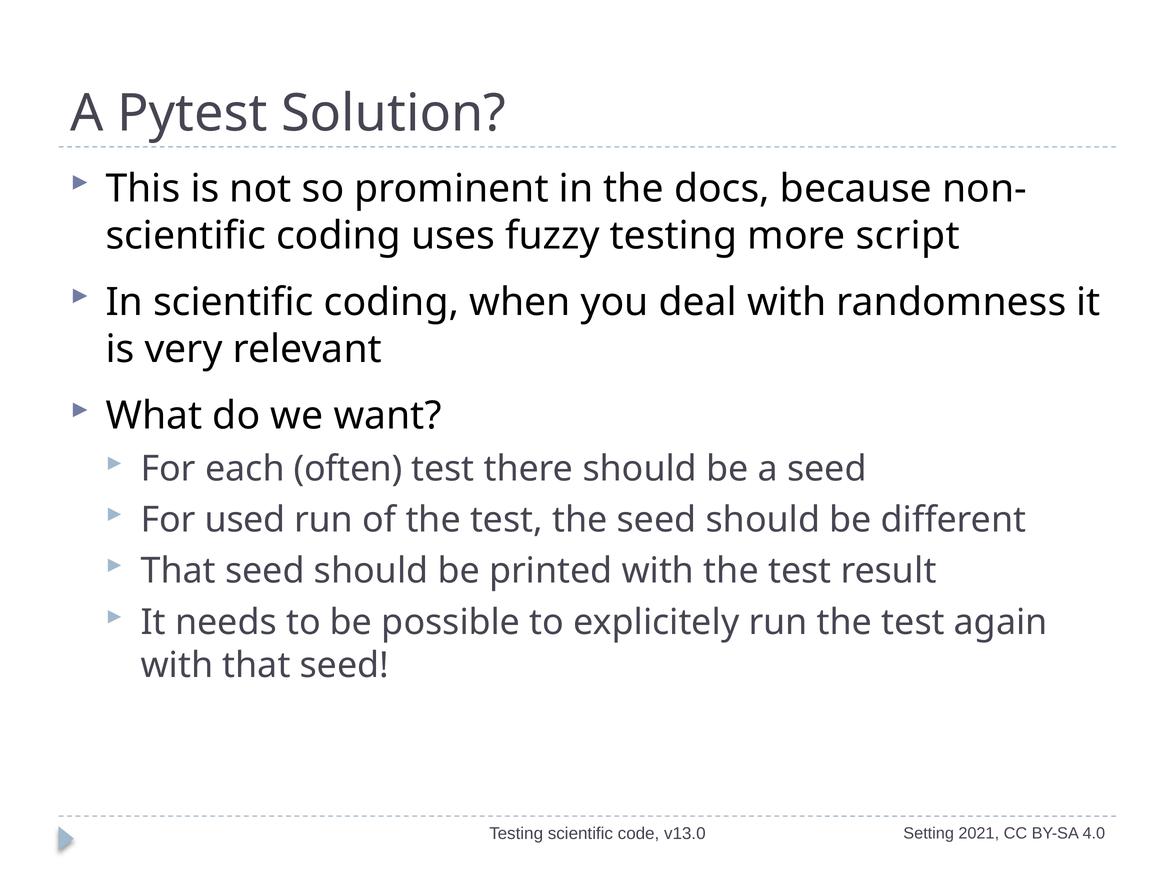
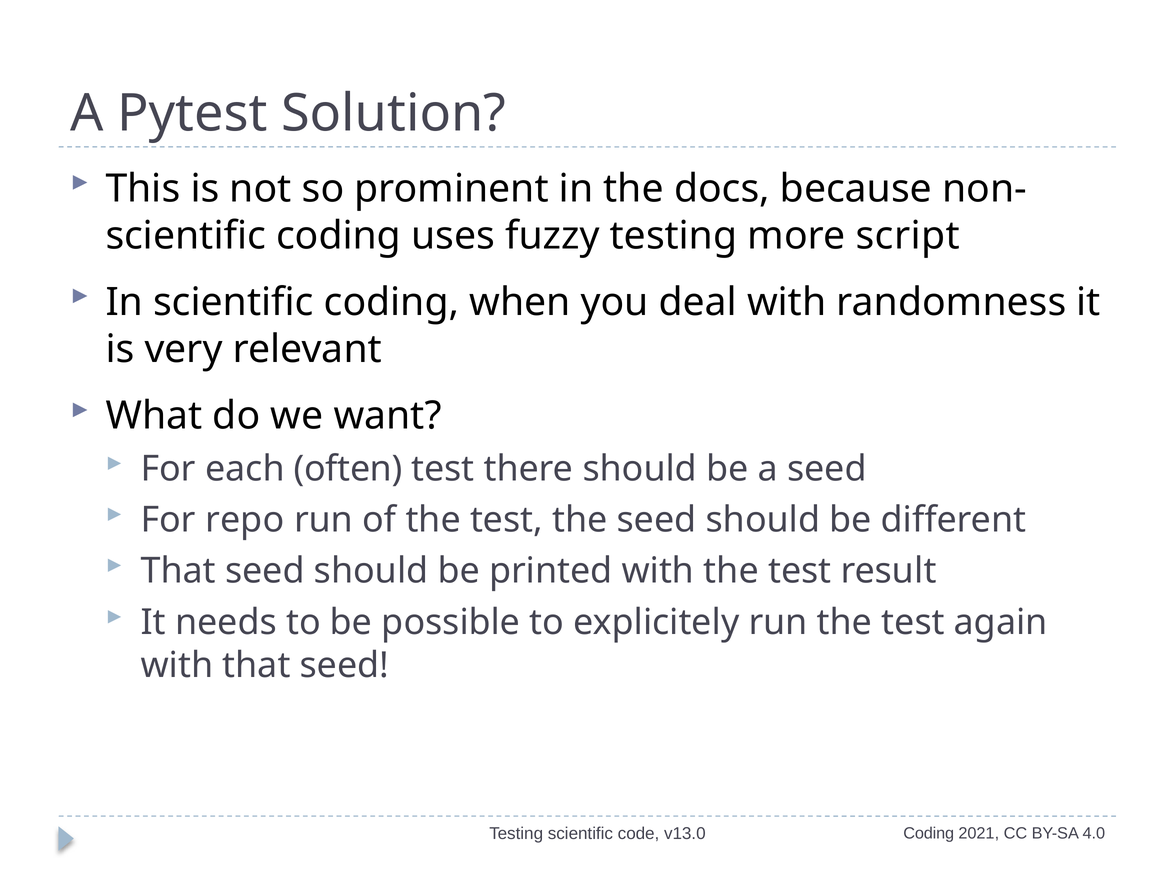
used: used -> repo (245, 520)
Setting: Setting -> Coding (929, 834)
